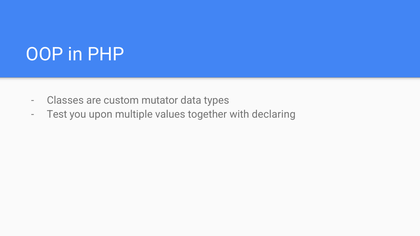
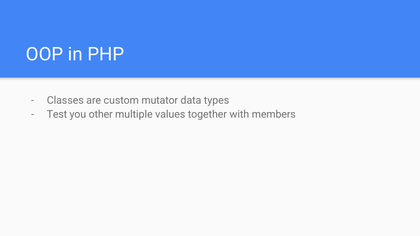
upon: upon -> other (101, 115)
declaring: declaring -> members (274, 115)
